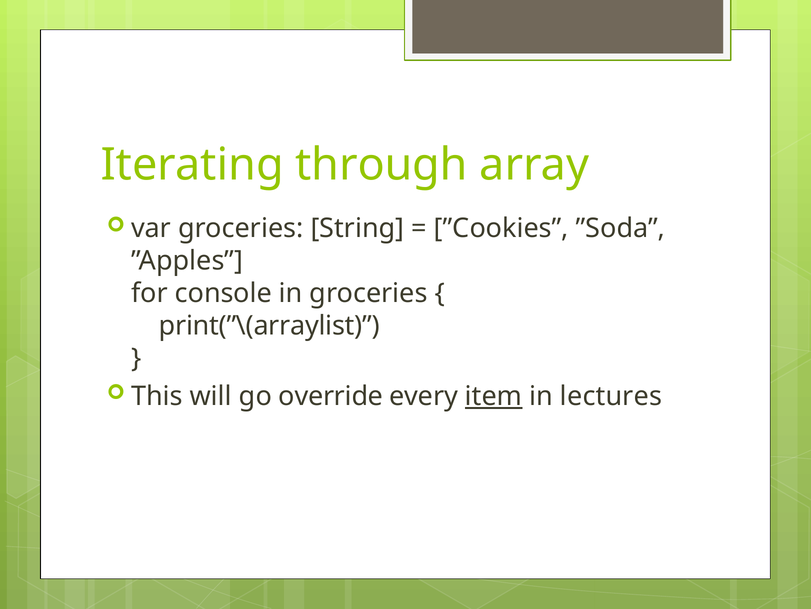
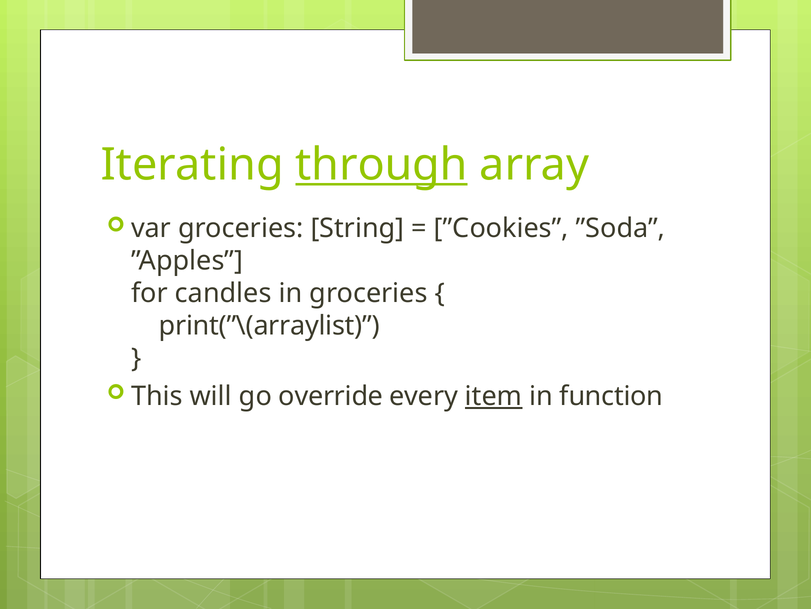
through underline: none -> present (382, 165)
console: console -> candles (223, 293)
lectures: lectures -> function (611, 396)
